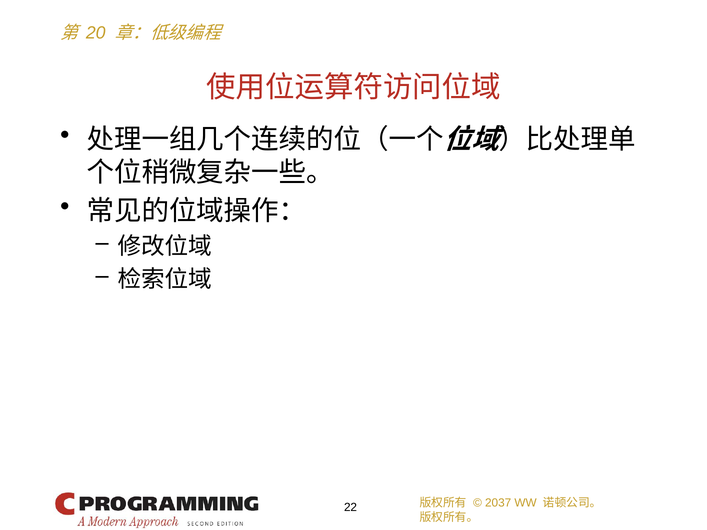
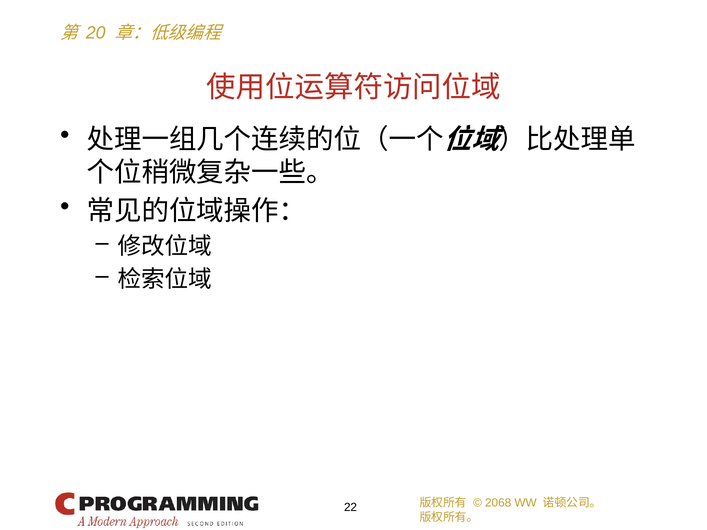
2037: 2037 -> 2068 (498, 503)
